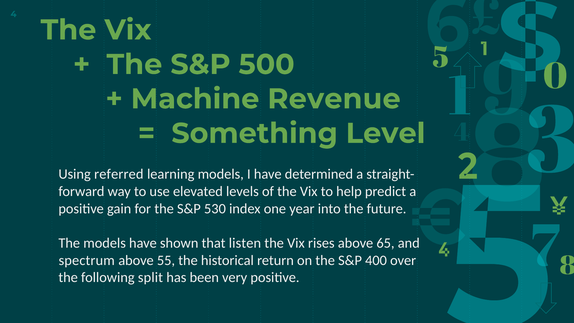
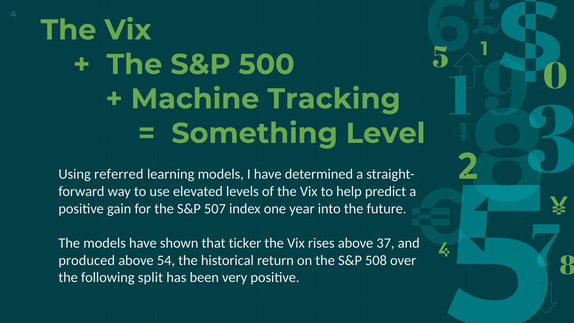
Revenue: Revenue -> Tracking (334, 99)
530: 530 -> 507 (215, 209)
listen: listen -> ticker (245, 243)
65: 65 -> 37 (386, 243)
spectrum: spectrum -> produced (87, 260)
55: 55 -> 54 (166, 260)
400: 400 -> 508 (376, 260)
